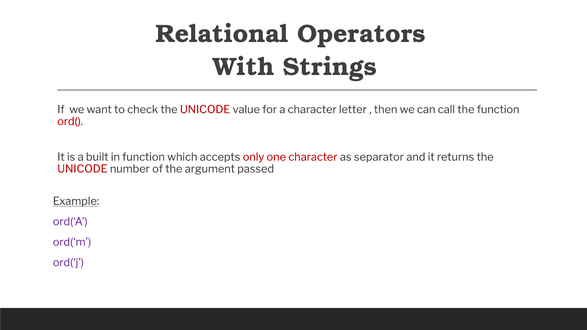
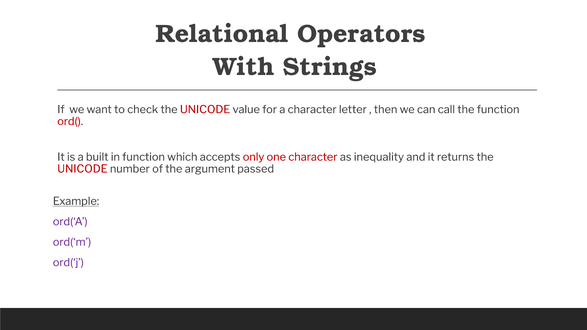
separator: separator -> inequality (379, 157)
